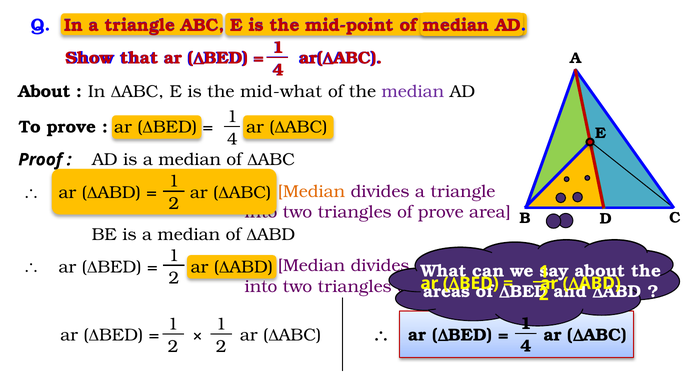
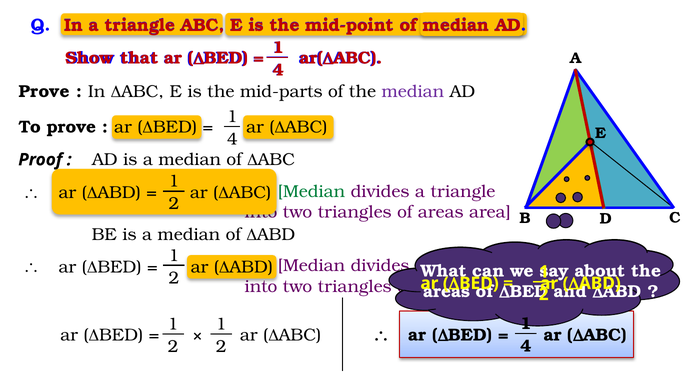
About: About -> Prove (44, 92)
mid-what: mid-what -> mid-parts (281, 92)
Median colour: orange -> green (311, 192)
of prove: prove -> areas (441, 213)
